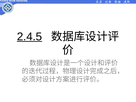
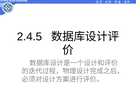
2.4.5 underline: present -> none (29, 37)
